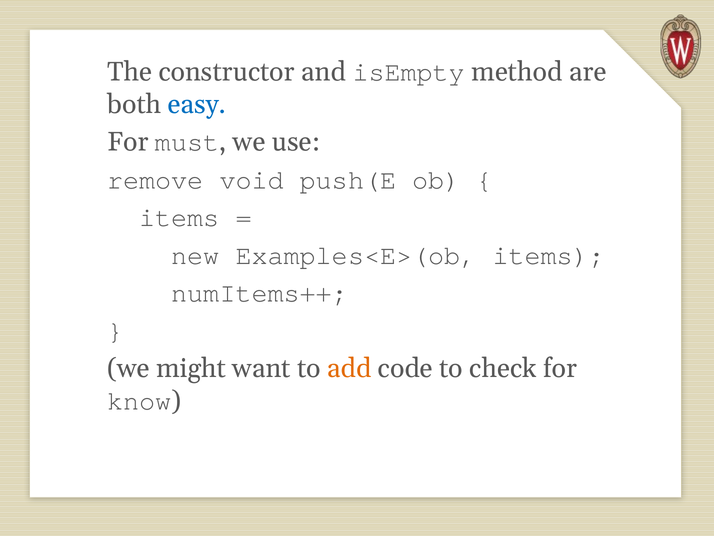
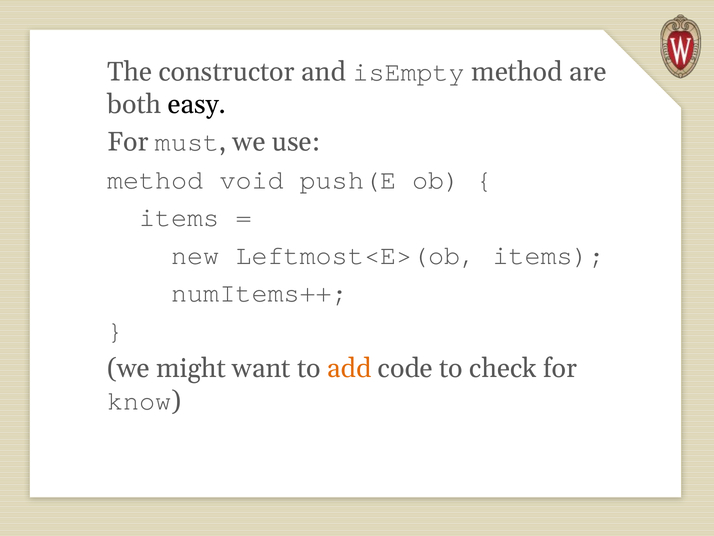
easy colour: blue -> black (197, 104)
remove: remove -> method (155, 180)
Examples<E>(ob: Examples<E>(ob -> Leftmost<E>(ob (356, 255)
